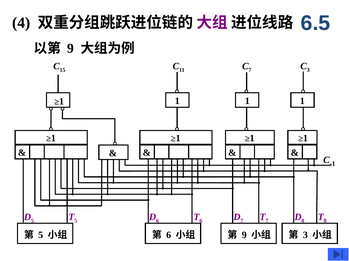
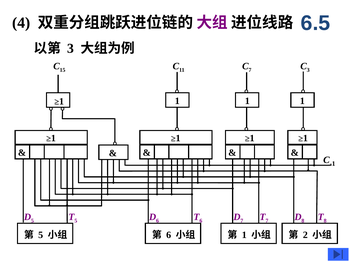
9: 9 -> 3 (71, 49)
9: 9 -> 1 (244, 236)
3: 3 -> 2 (305, 236)
